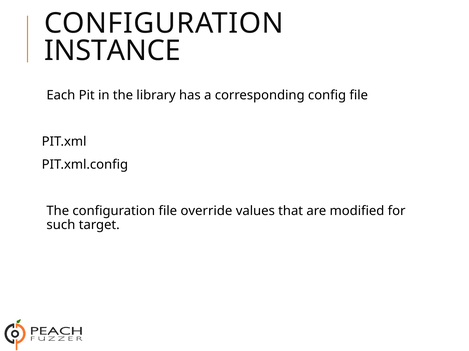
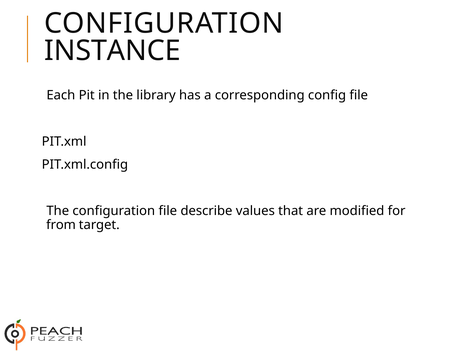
override: override -> describe (206, 211)
such: such -> from (61, 225)
